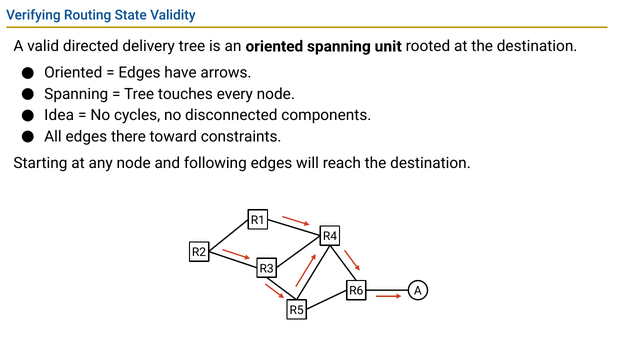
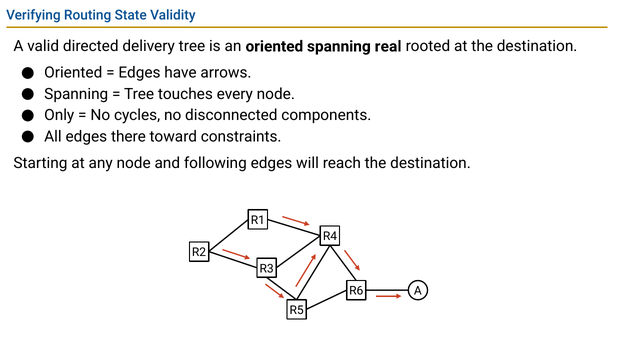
unit: unit -> real (388, 46)
Idea: Idea -> Only (59, 115)
